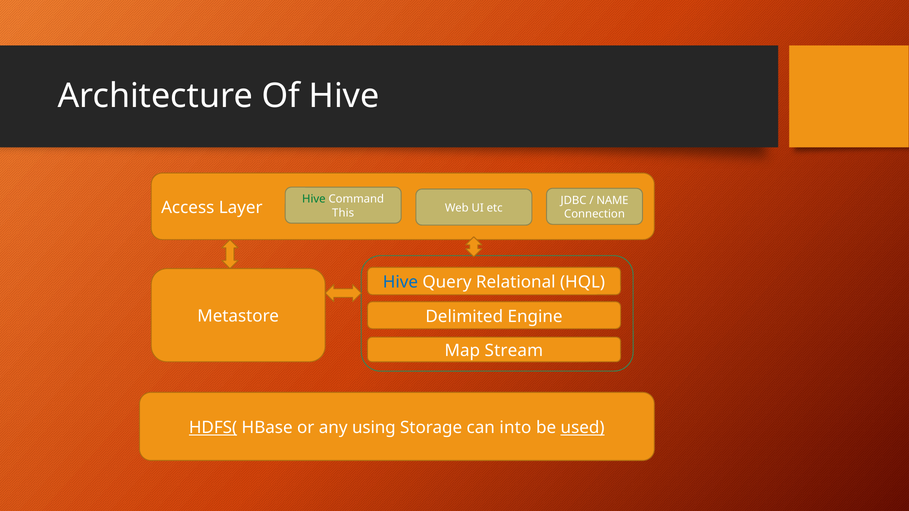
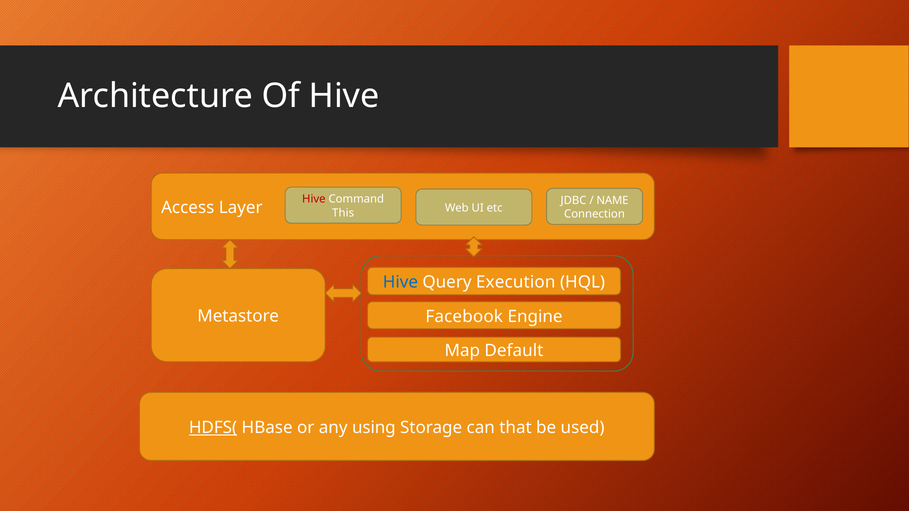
Hive colour: green -> red (314, 199)
Relational: Relational -> Execution (516, 282)
Delimited: Delimited -> Facebook (464, 317)
Stream: Stream -> Default (514, 351)
into: into -> that (516, 428)
used underline: present -> none (583, 428)
